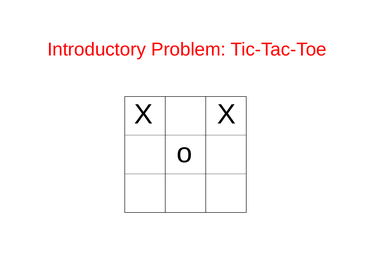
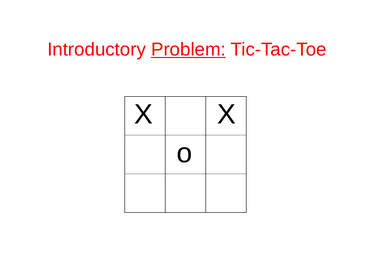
Problem underline: none -> present (188, 50)
